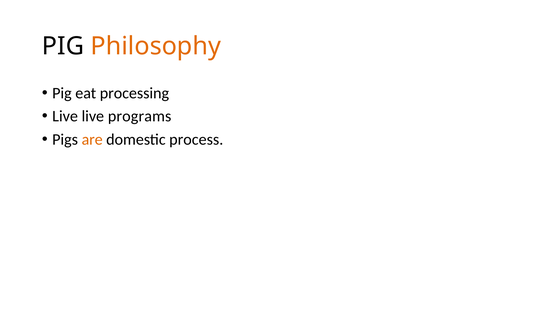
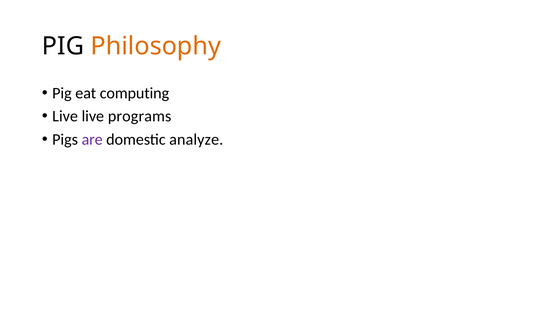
processing: processing -> computing (134, 93)
are colour: orange -> purple (92, 139)
process: process -> analyze (196, 139)
